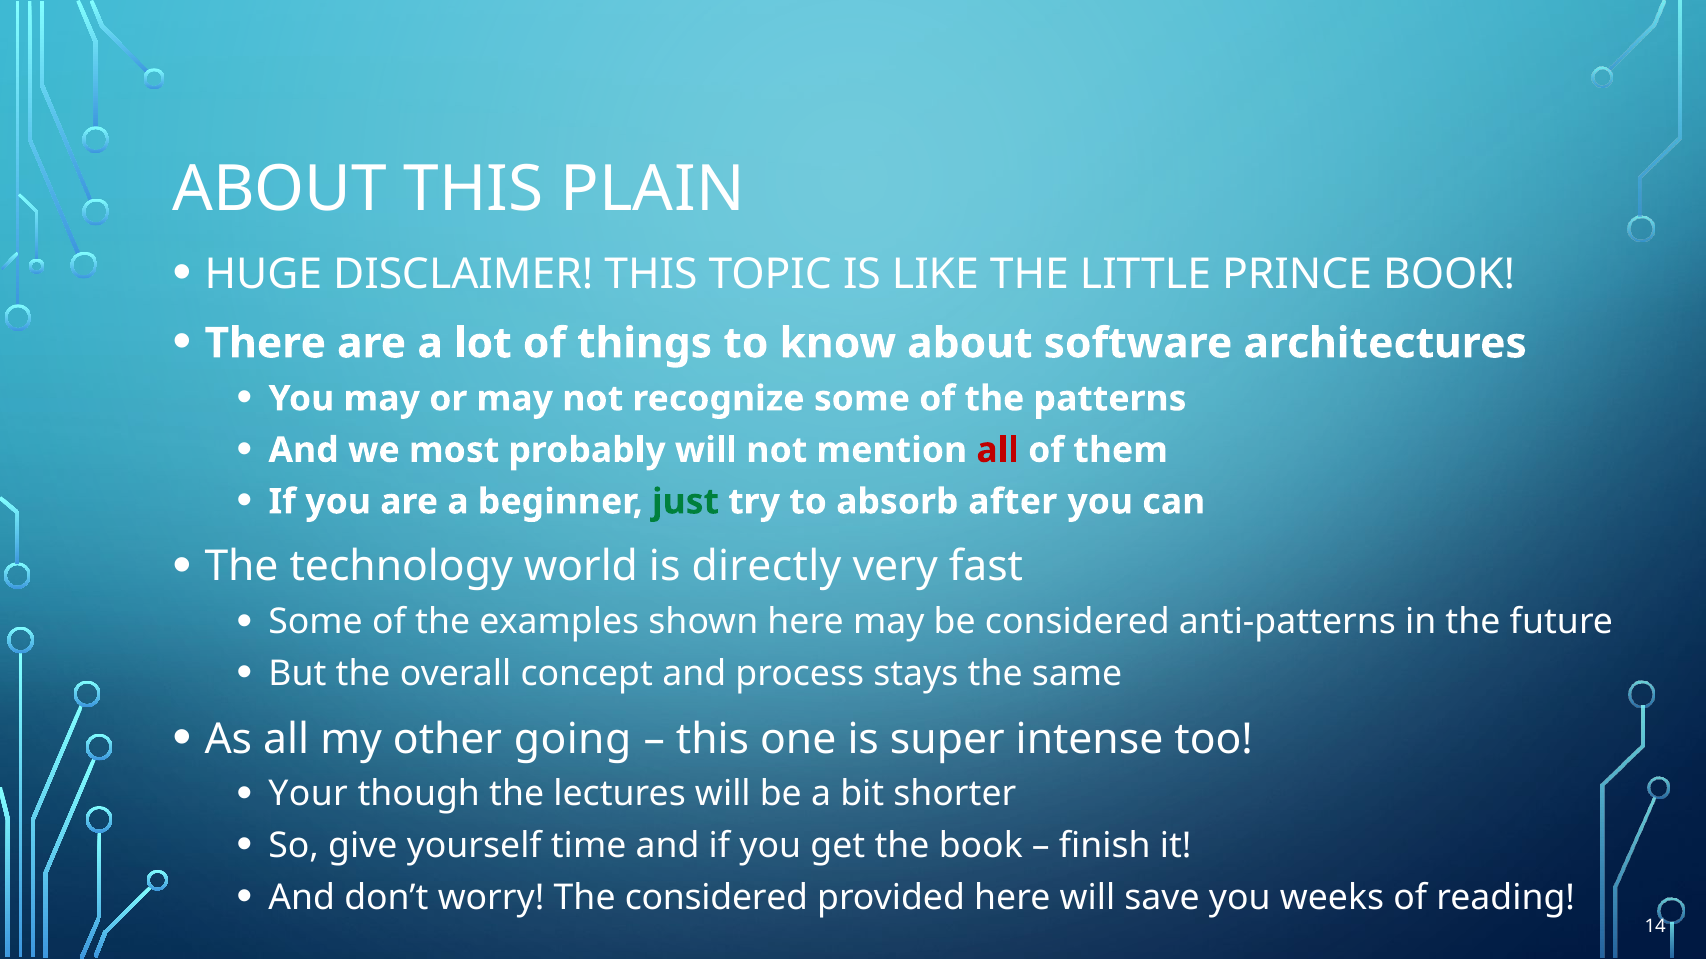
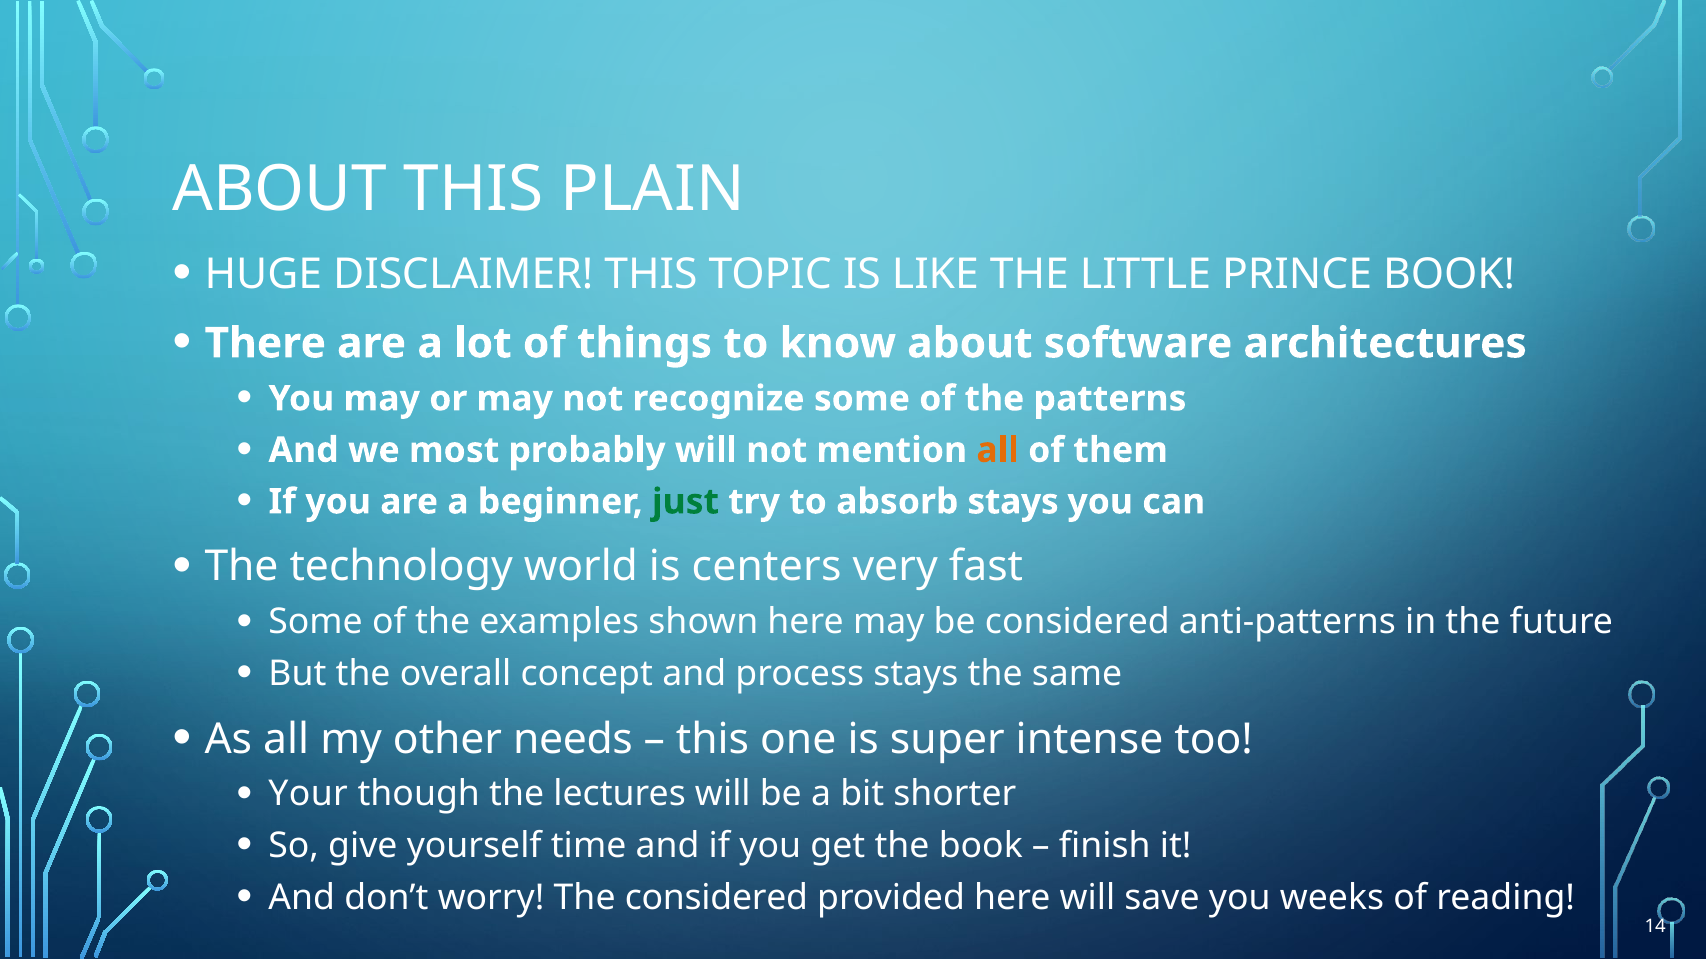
all colour: red -> orange (998, 450)
absorb after: after -> stays (1013, 502)
directly: directly -> centers (766, 567)
going: going -> needs (573, 739)
